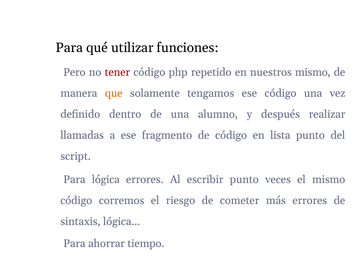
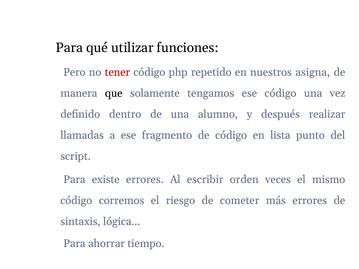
nuestros mismo: mismo -> asigna (313, 72)
que colour: orange -> black (114, 93)
Para lógica: lógica -> existe (106, 180)
escribir punto: punto -> orden (244, 180)
